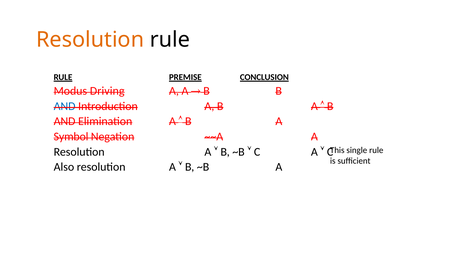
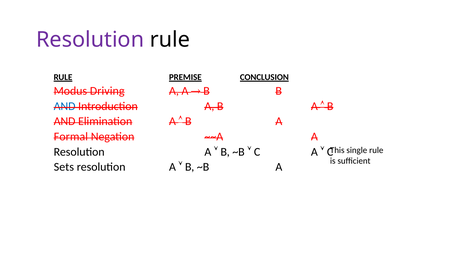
Resolution colour: orange -> purple (90, 40)
Symbol: Symbol -> Formal (71, 137)
Also: Also -> Sets (64, 167)
